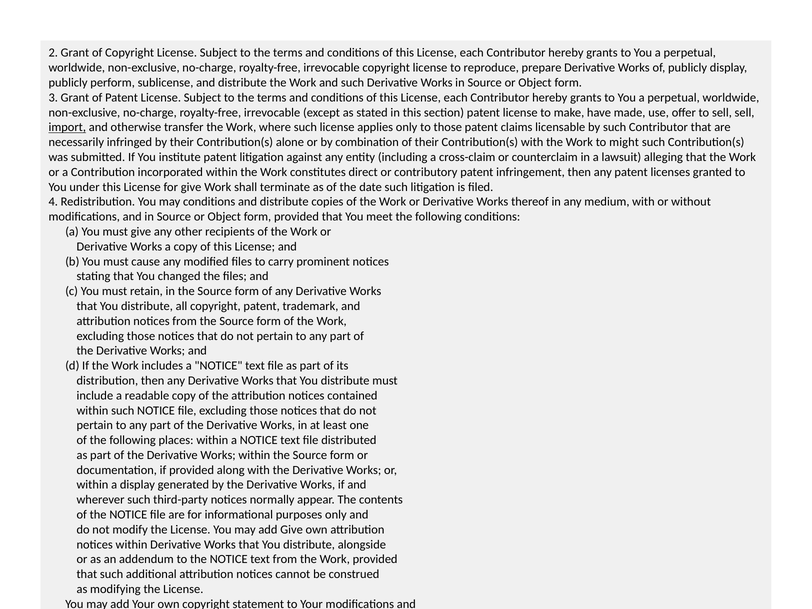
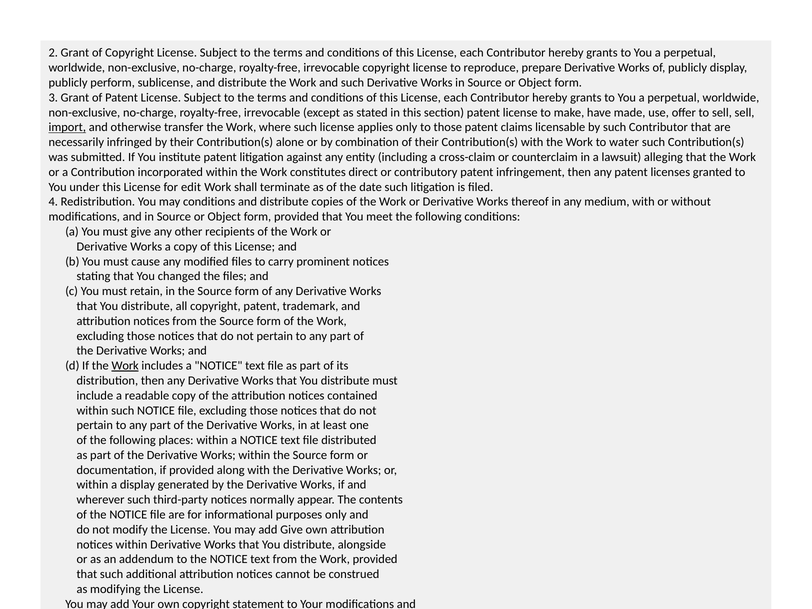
might: might -> water (624, 142)
for give: give -> edit (191, 187)
Work underline: none -> present (125, 366)
